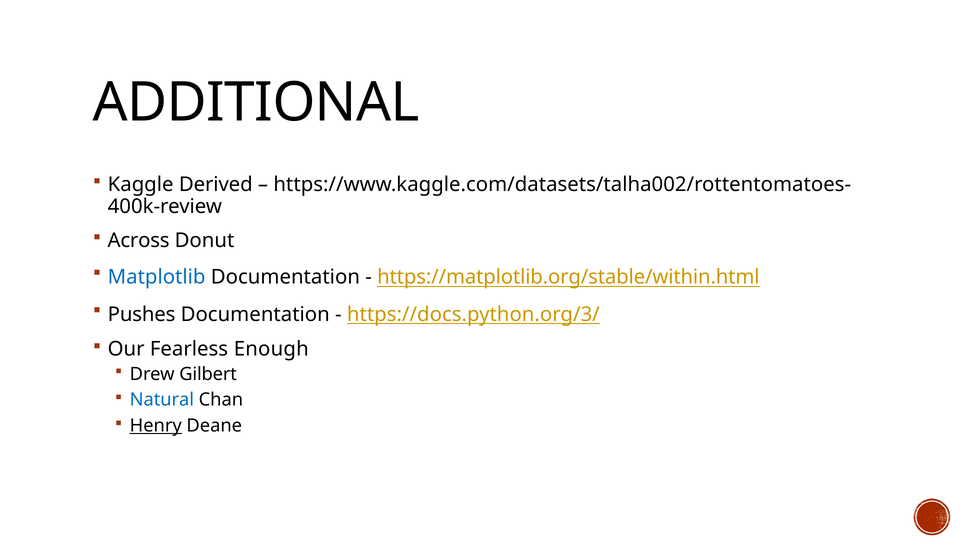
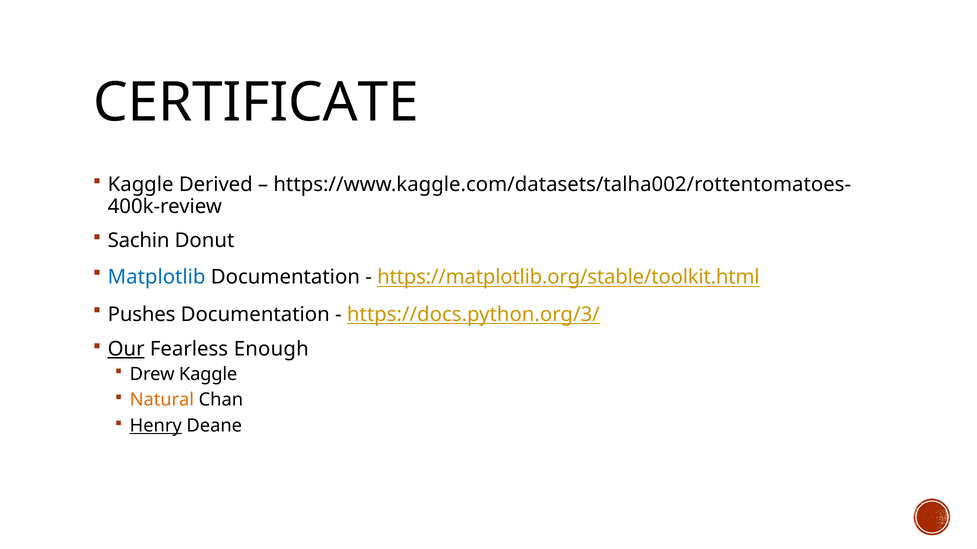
ADDITIONAL: ADDITIONAL -> CERTIFICATE (256, 103)
Across: Across -> Sachin (139, 241)
https://matplotlib.org/stable/within.html: https://matplotlib.org/stable/within.html -> https://matplotlib.org/stable/toolkit.html (568, 277)
Our underline: none -> present (126, 349)
Drew Gilbert: Gilbert -> Kaggle (208, 374)
Natural colour: blue -> orange (162, 400)
